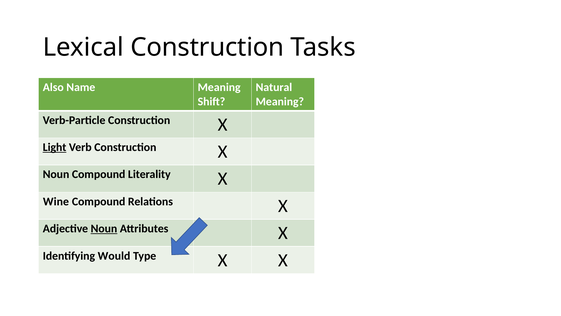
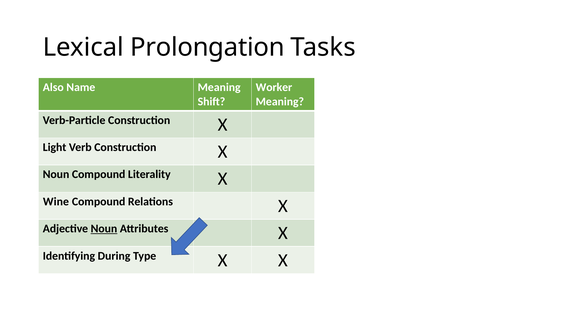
Lexical Construction: Construction -> Prolongation (207, 47)
Natural: Natural -> Worker (274, 87)
Light underline: present -> none (55, 147)
Would: Would -> During (114, 255)
